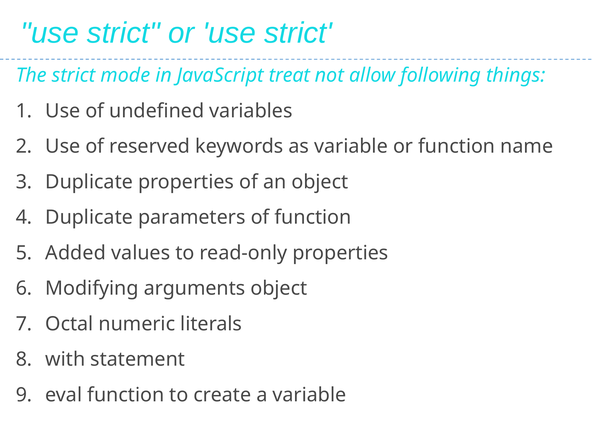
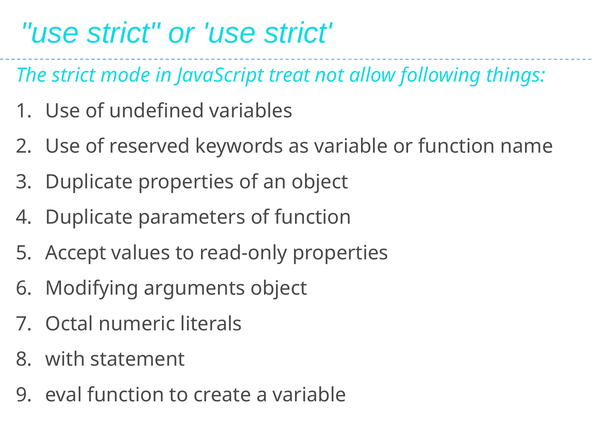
Added: Added -> Accept (76, 253)
